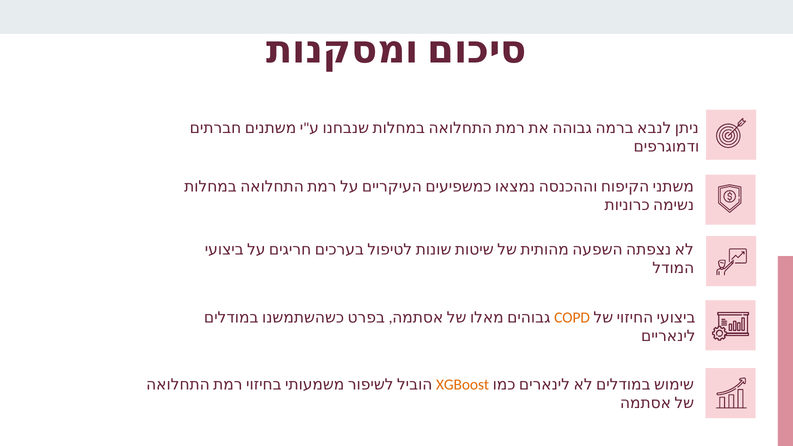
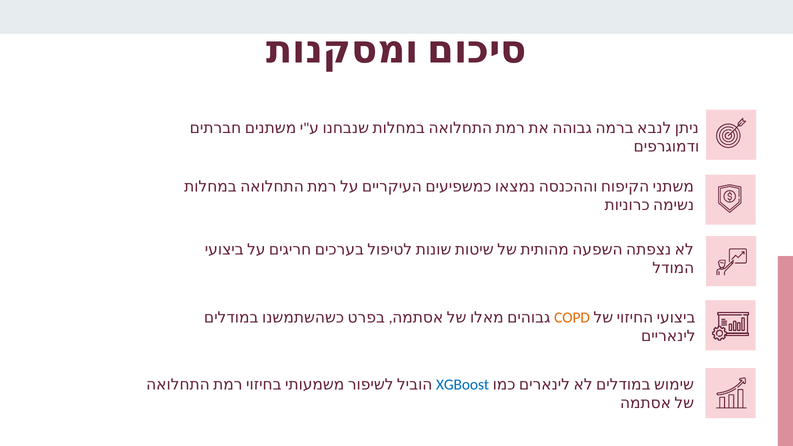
XGBoost colour: orange -> blue (463, 385)
